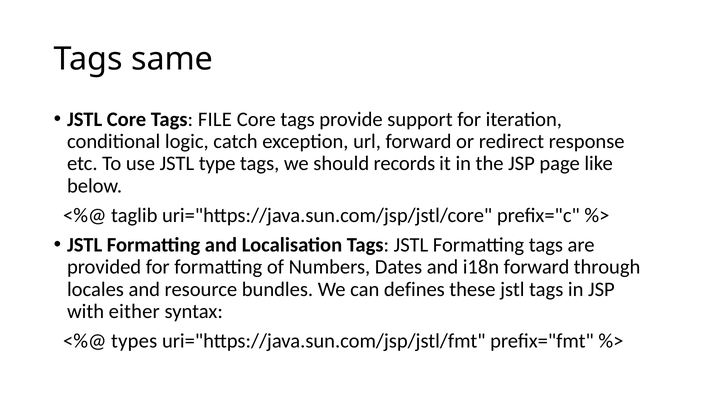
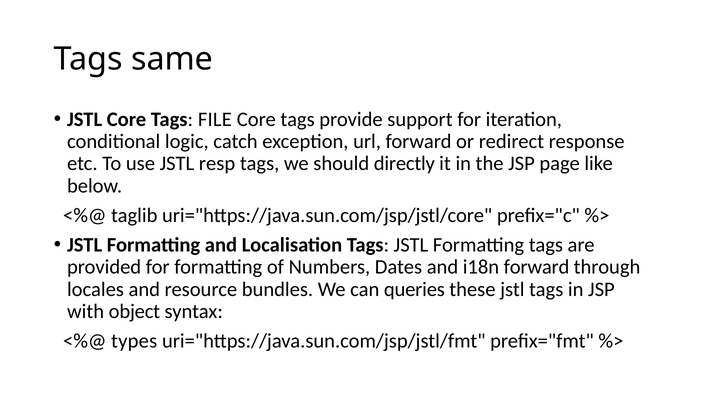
type: type -> resp (217, 164)
records: records -> directly (404, 164)
defines: defines -> queries (414, 289)
either: either -> object (134, 312)
